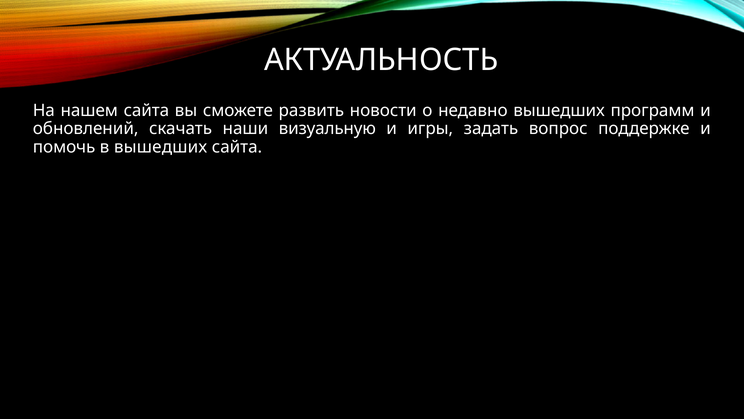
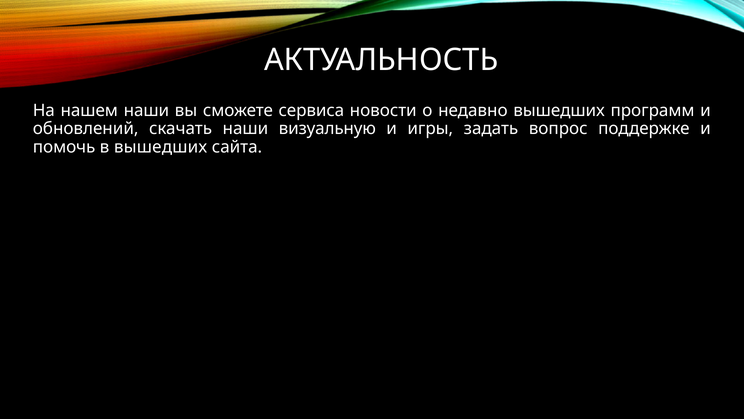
нашем сайта: сайта -> наши (146, 110)
развить: развить -> сервиса (311, 110)
